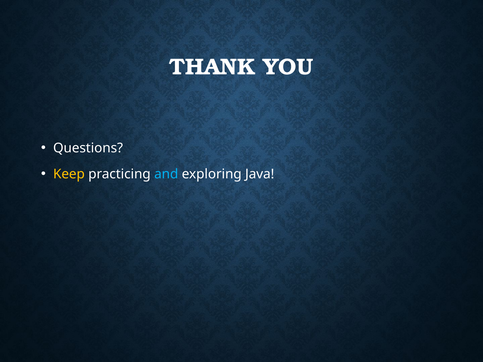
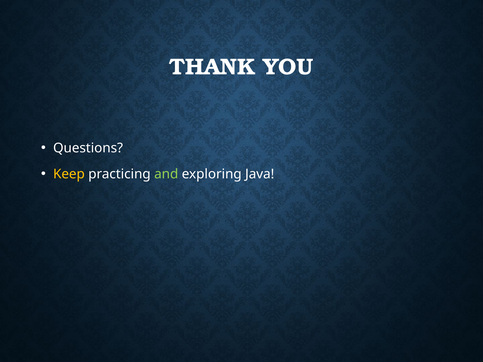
and colour: light blue -> light green (166, 174)
